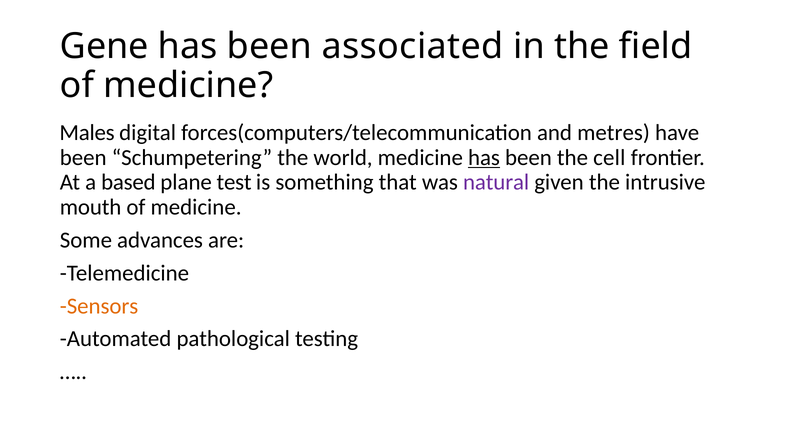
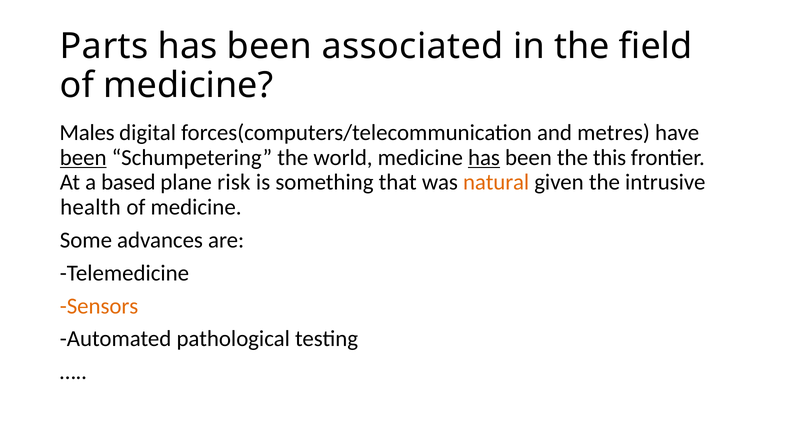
Gene: Gene -> Parts (104, 47)
been underline: none -> present (83, 157)
cell: cell -> this (610, 157)
test: test -> risk (234, 182)
natural colour: purple -> orange (496, 182)
mouth: mouth -> health (90, 207)
